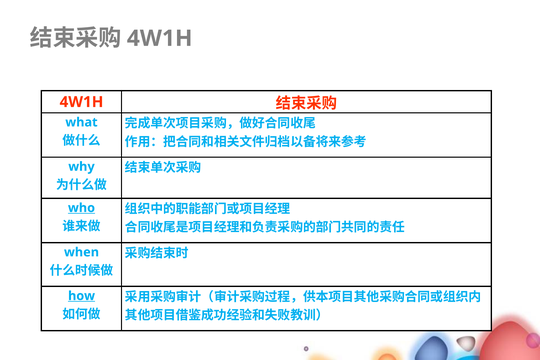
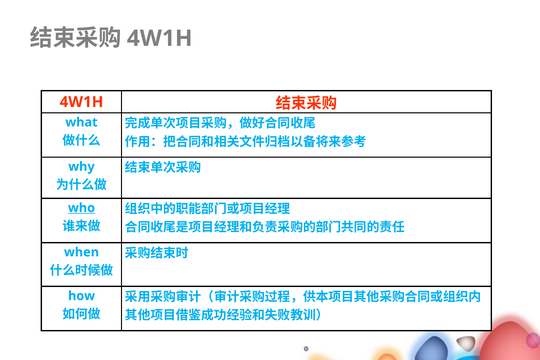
how underline: present -> none (82, 296)
